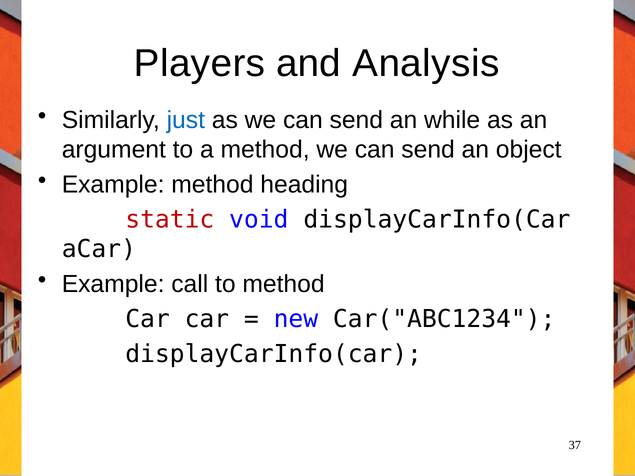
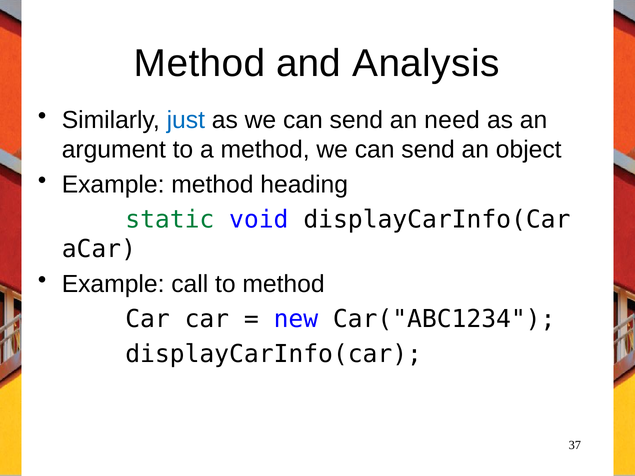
Players: Players -> Method (200, 64)
while: while -> need (452, 120)
static colour: red -> green (170, 220)
